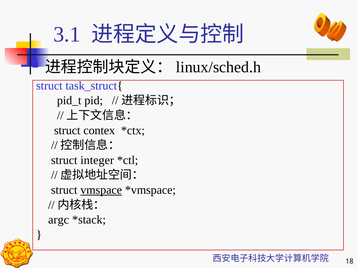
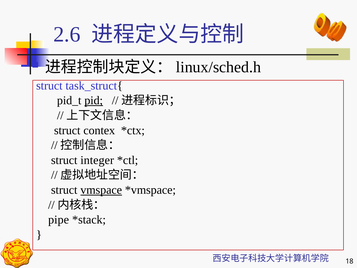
3.1: 3.1 -> 2.6 (67, 34)
pid underline: none -> present (94, 100)
argc: argc -> pipe (59, 220)
